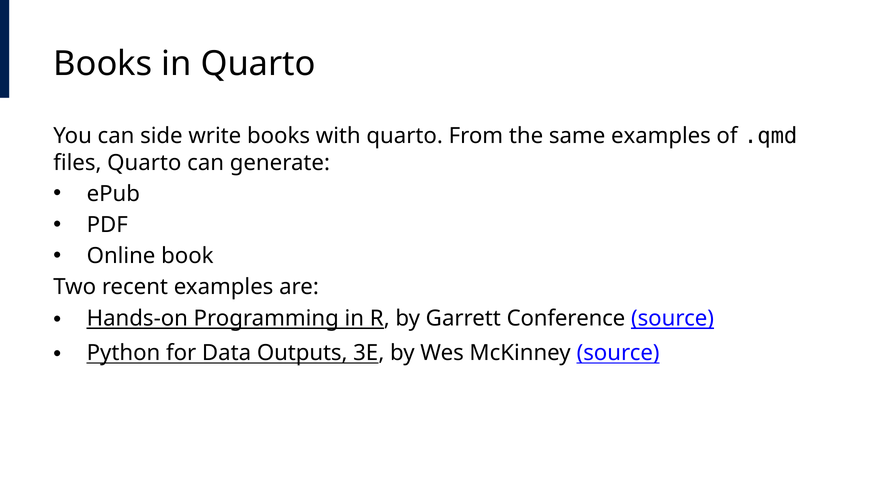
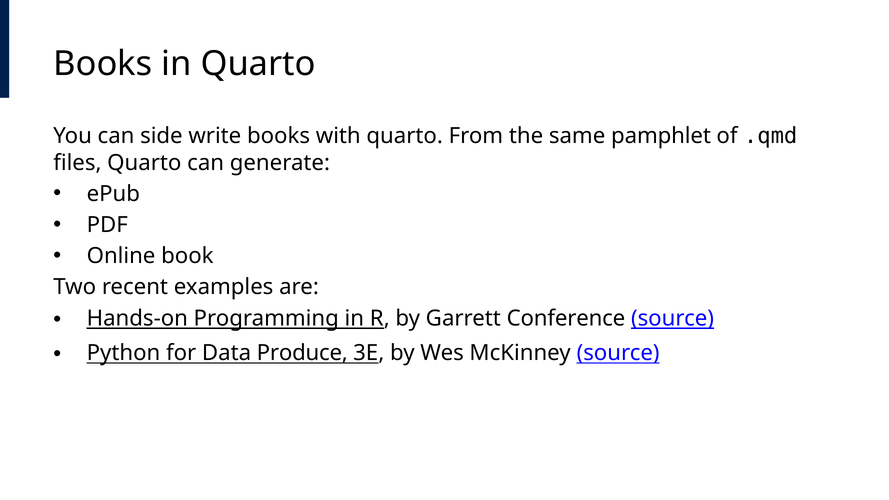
same examples: examples -> pamphlet (661, 136)
Outputs: Outputs -> Produce (302, 353)
